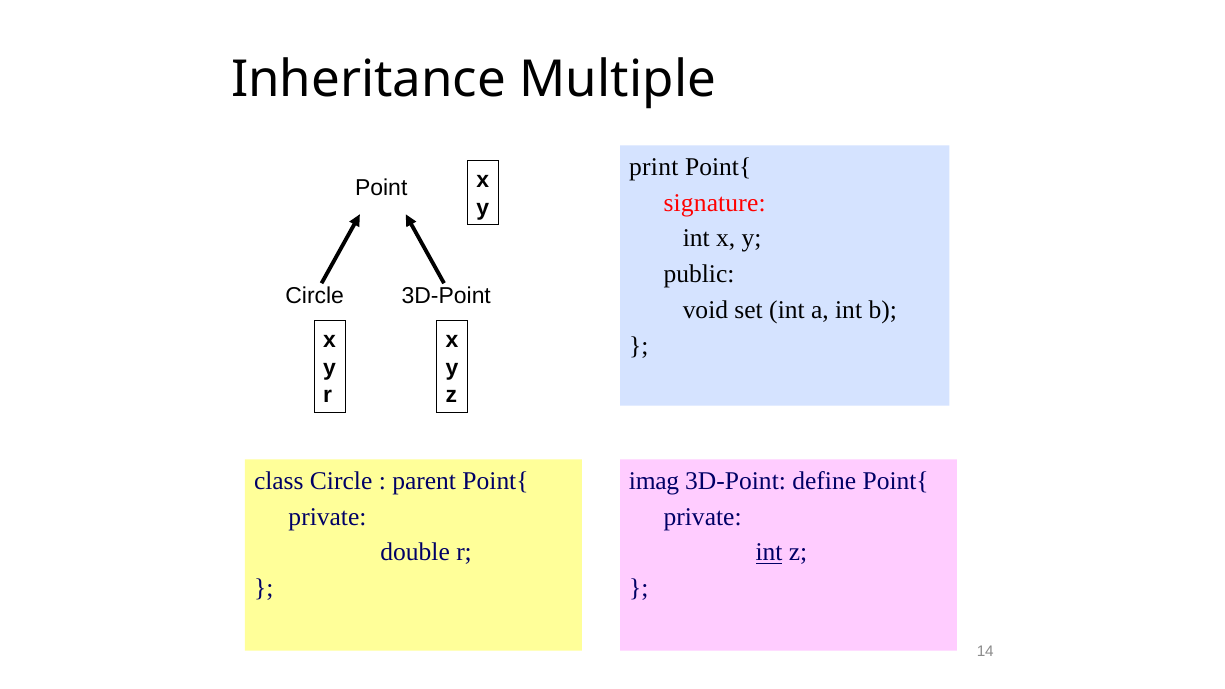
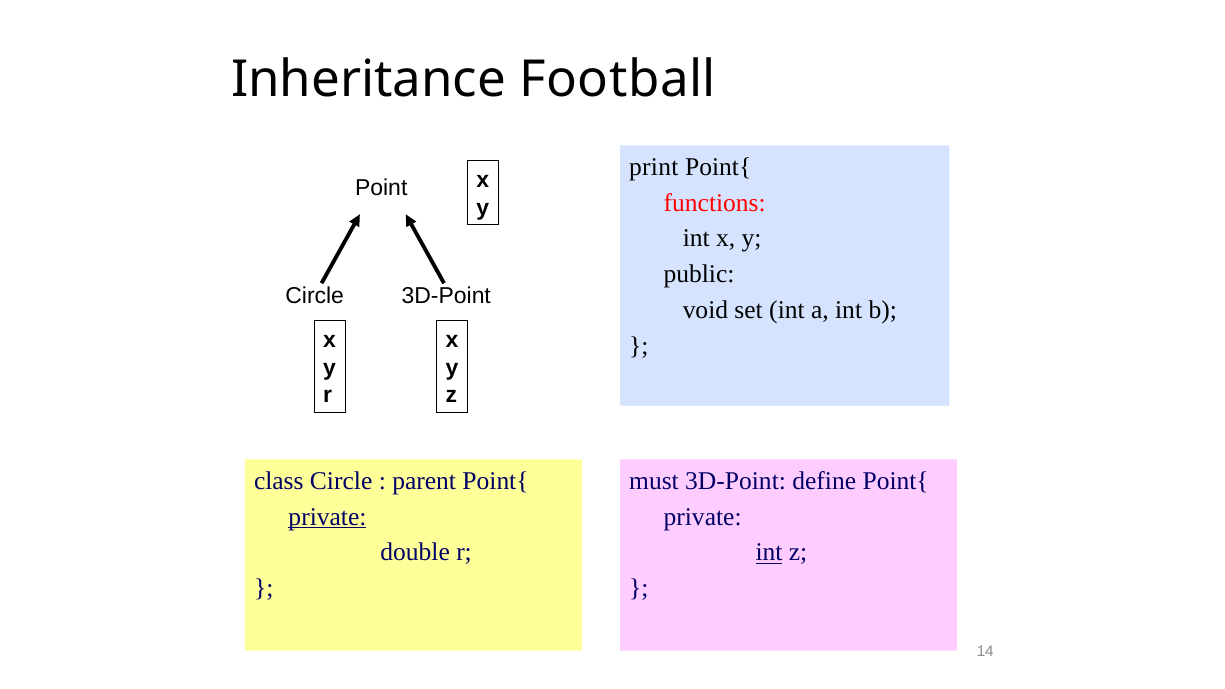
Multiple: Multiple -> Football (618, 80)
signature: signature -> functions (715, 203)
imag: imag -> must (654, 481)
private underline: none -> present (327, 517)
